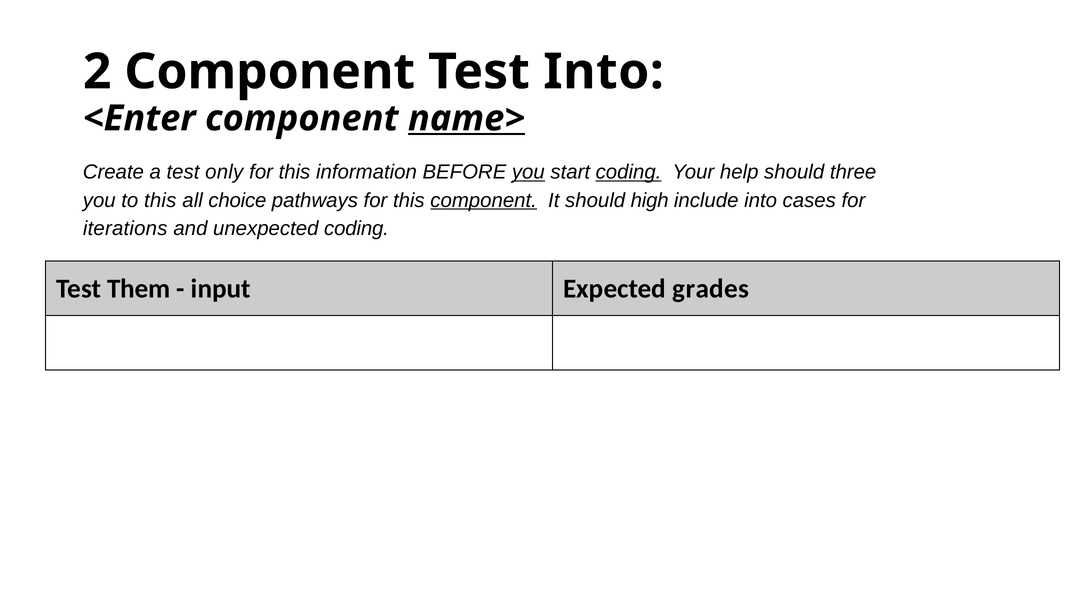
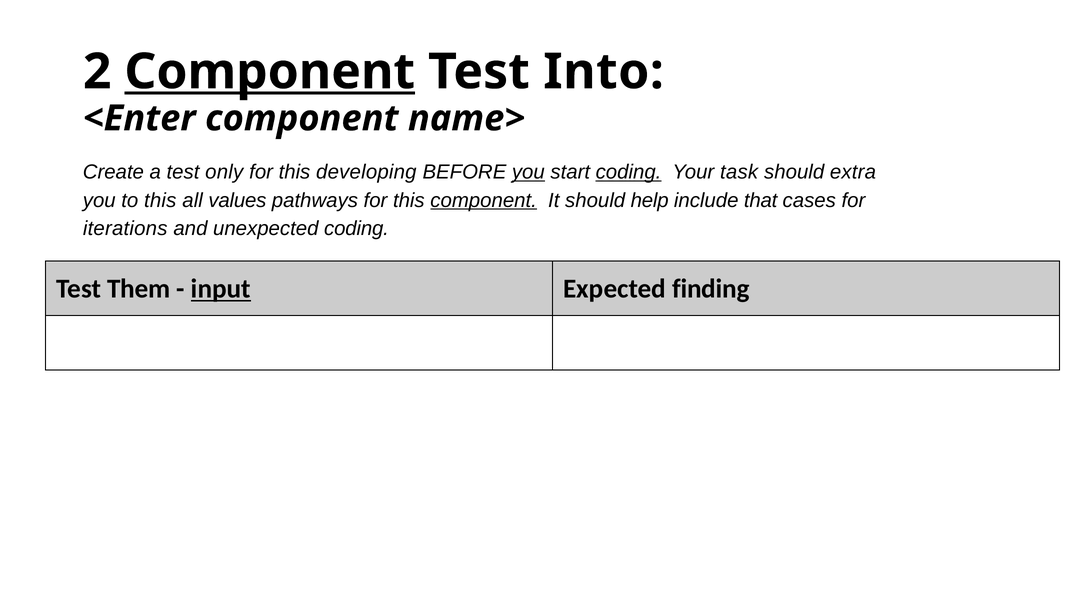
Component underline: none -> present (270, 72)
name> underline: present -> none (467, 118)
information: information -> developing (366, 172)
help: help -> task (739, 172)
three: three -> extra (853, 172)
choice: choice -> values (237, 200)
high: high -> help (650, 200)
include into: into -> that (761, 200)
input underline: none -> present (221, 289)
grades: grades -> finding (711, 289)
